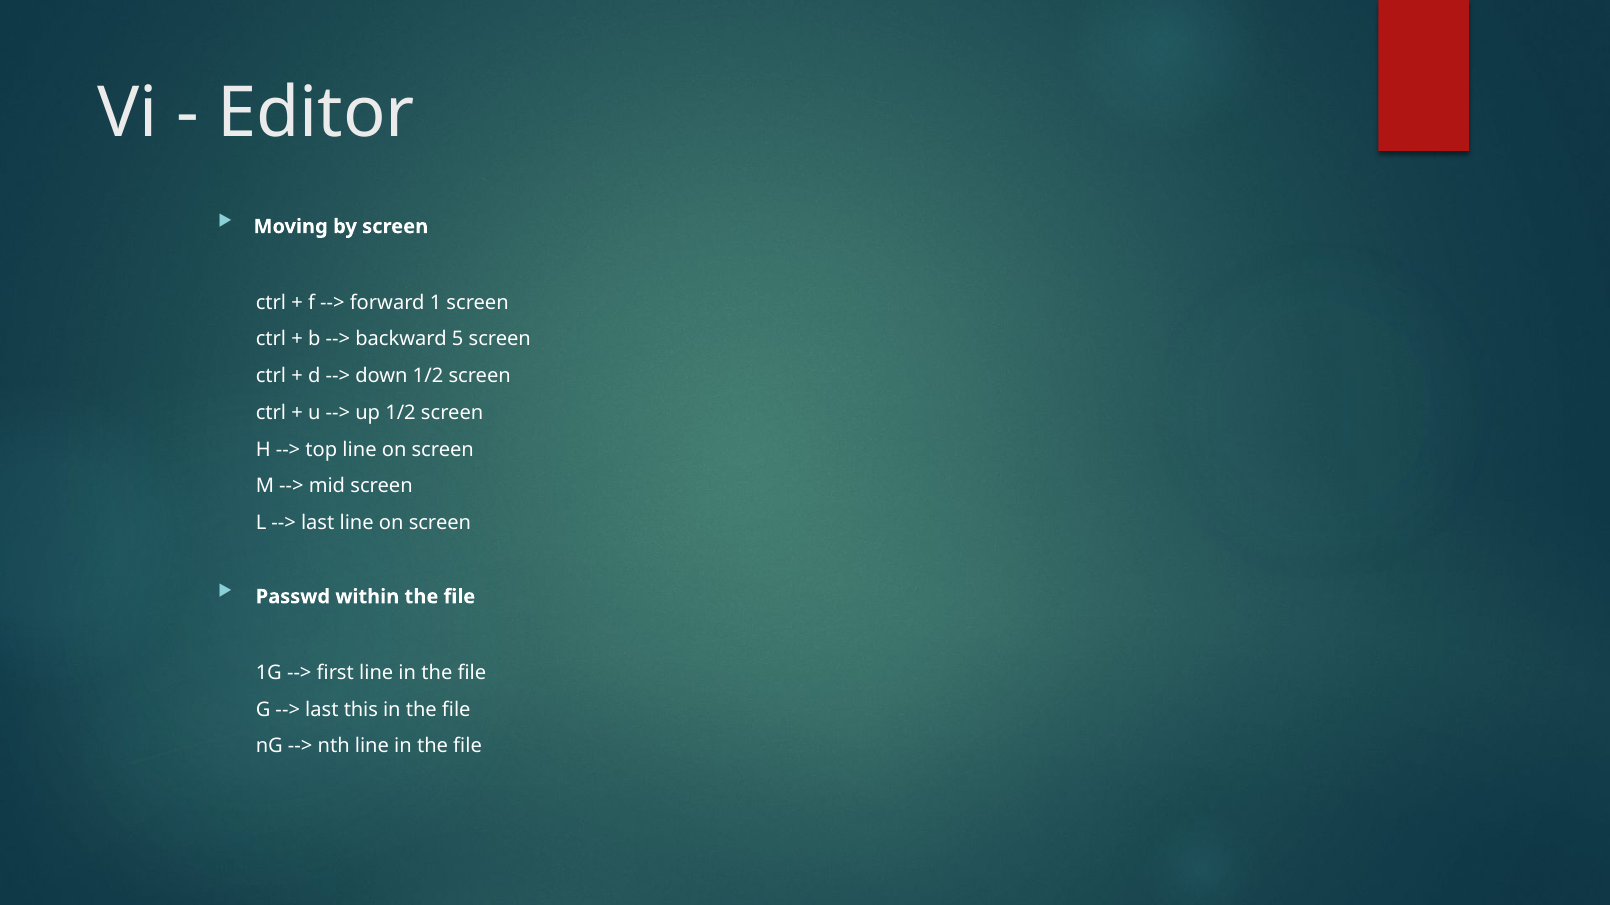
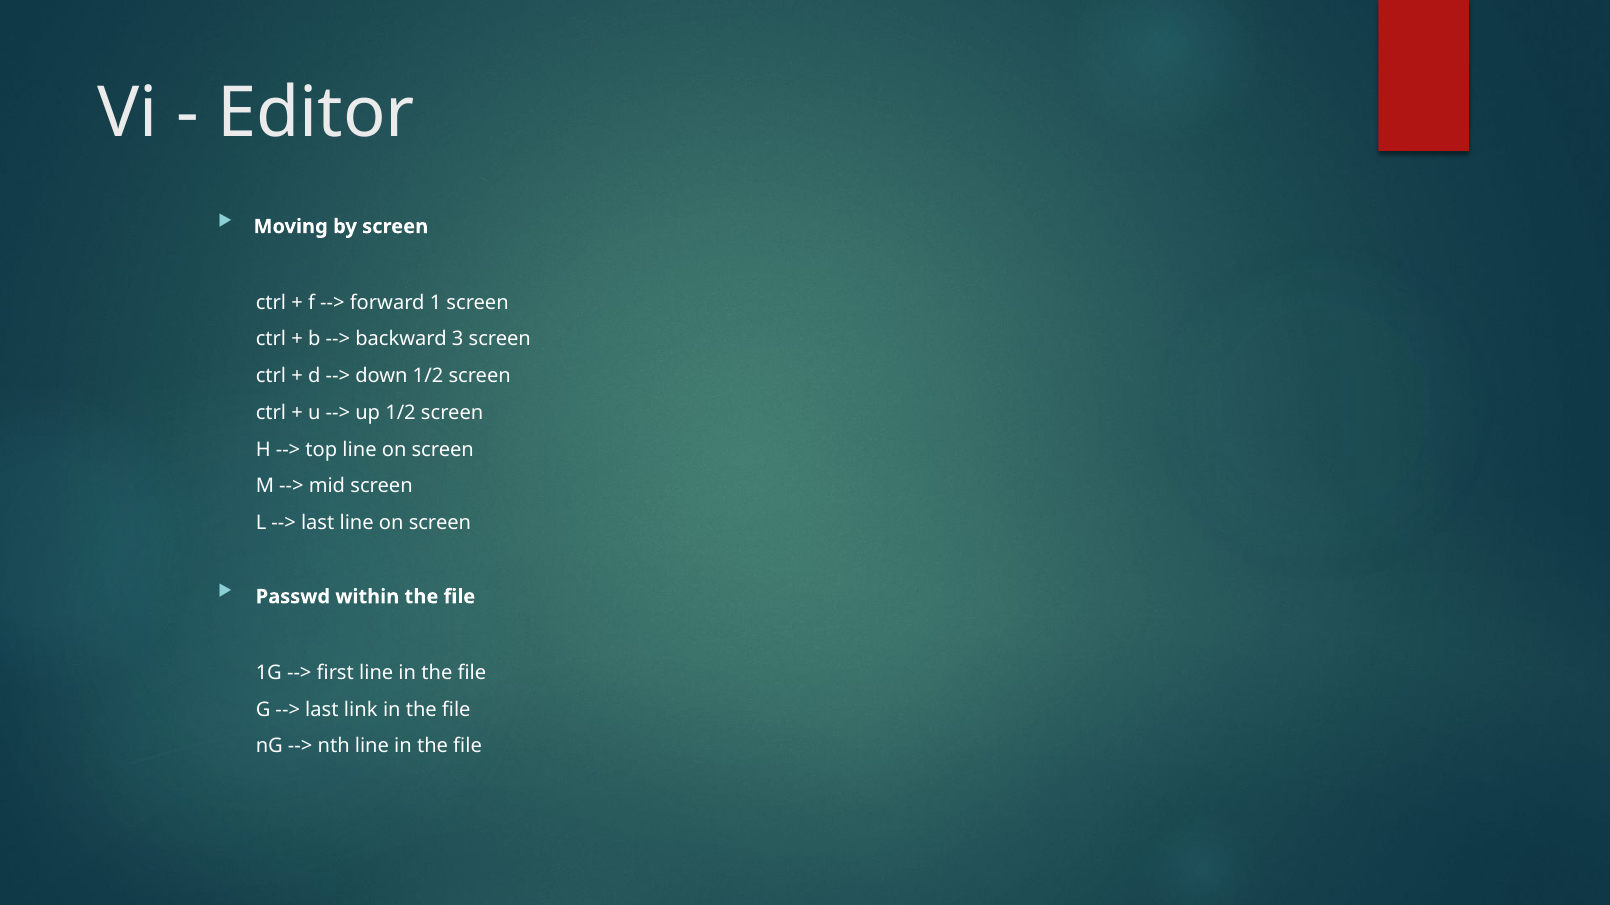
5: 5 -> 3 (458, 339)
this: this -> link (361, 710)
